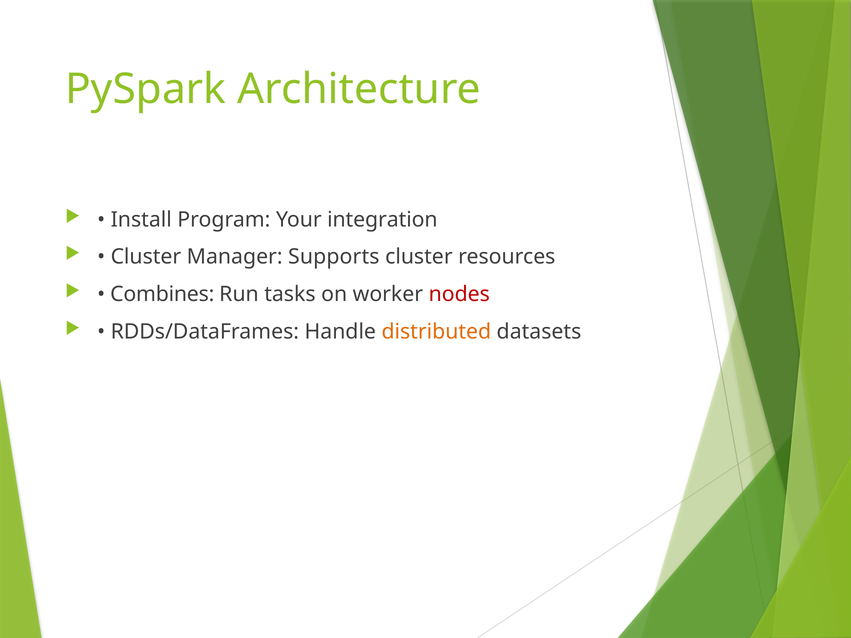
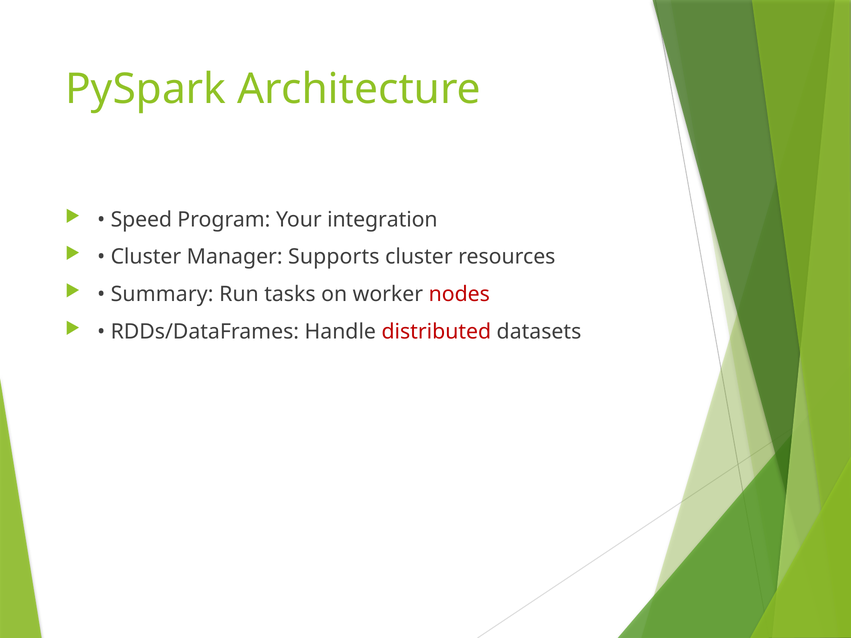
Install: Install -> Speed (141, 220)
Combines: Combines -> Summary (162, 294)
distributed colour: orange -> red (436, 332)
